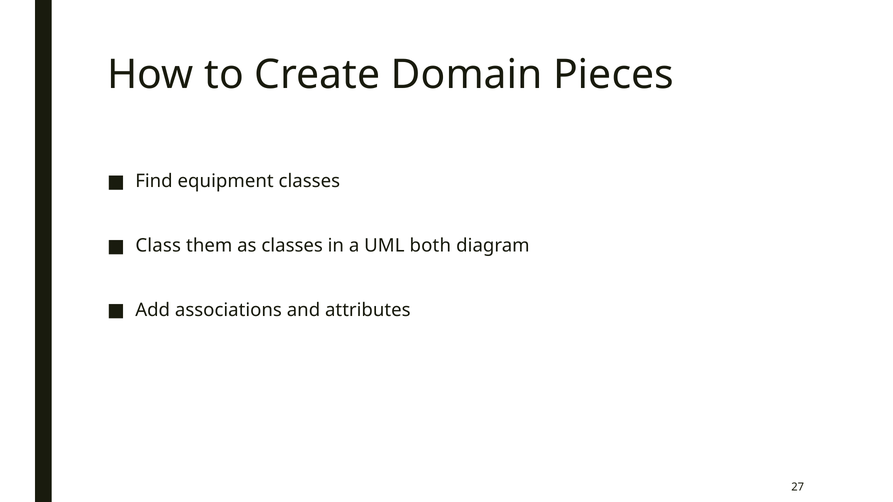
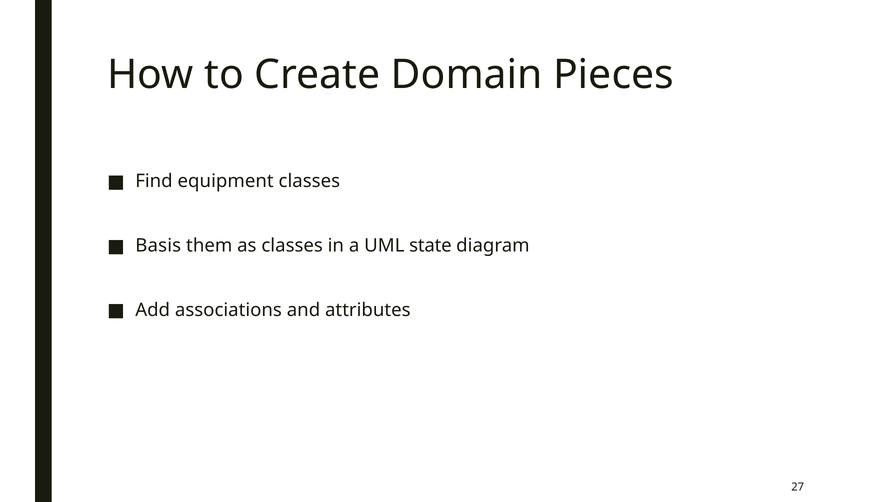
Class: Class -> Basis (158, 246)
both: both -> state (430, 246)
